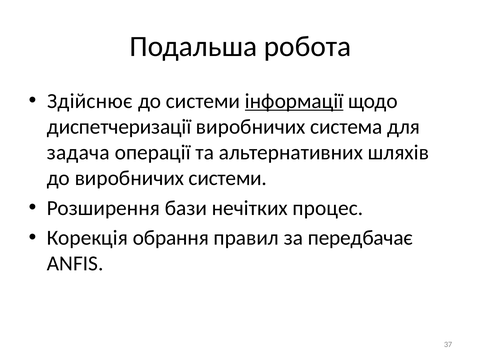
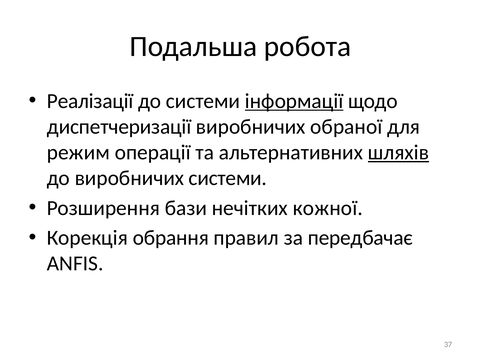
Здійснює: Здійснює -> Реалізації (90, 101)
система: система -> обраної (346, 127)
задача: задача -> режим (78, 152)
шляхів underline: none -> present (398, 152)
процес: процес -> кожної (328, 208)
